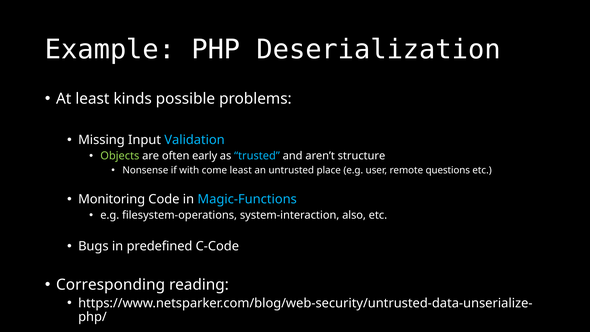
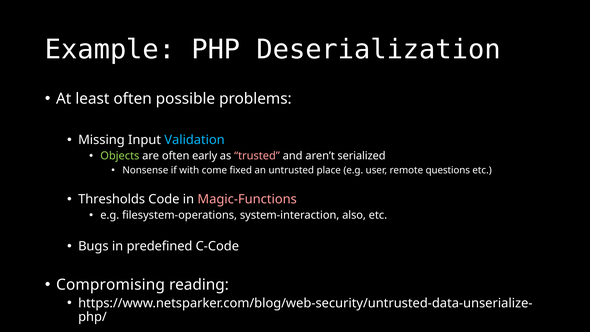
least kinds: kinds -> often (133, 99)
trusted colour: light blue -> pink (257, 156)
structure: structure -> serialized (362, 156)
come least: least -> fixed (241, 170)
Monitoring: Monitoring -> Thresholds (112, 199)
Magic-Functions colour: light blue -> pink (247, 199)
Corresponding: Corresponding -> Compromising (111, 285)
